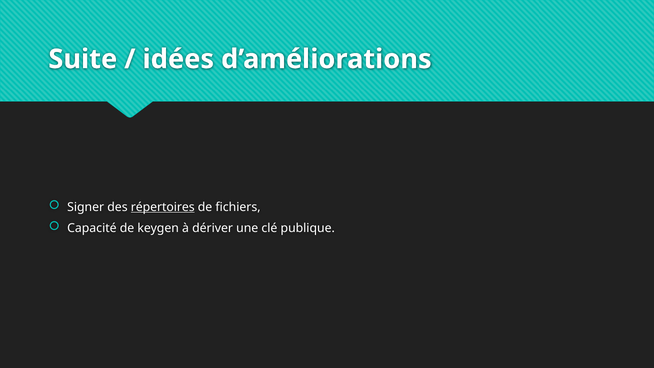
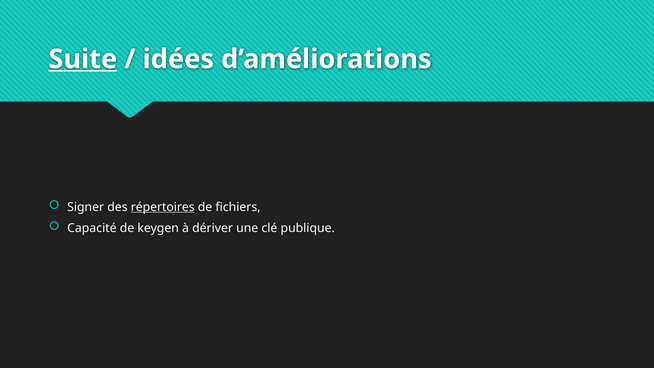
Suite underline: none -> present (83, 59)
